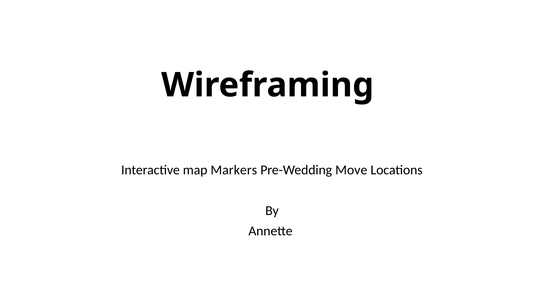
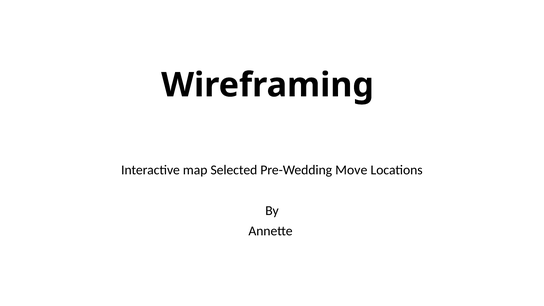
Markers: Markers -> Selected (234, 170)
